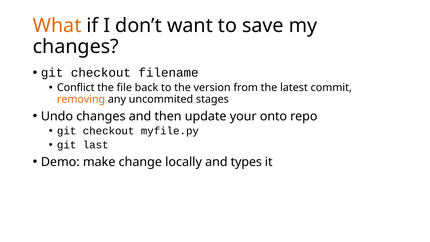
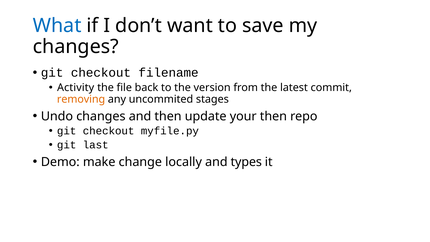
What colour: orange -> blue (57, 25)
Conflict: Conflict -> Activity (76, 88)
your onto: onto -> then (273, 116)
